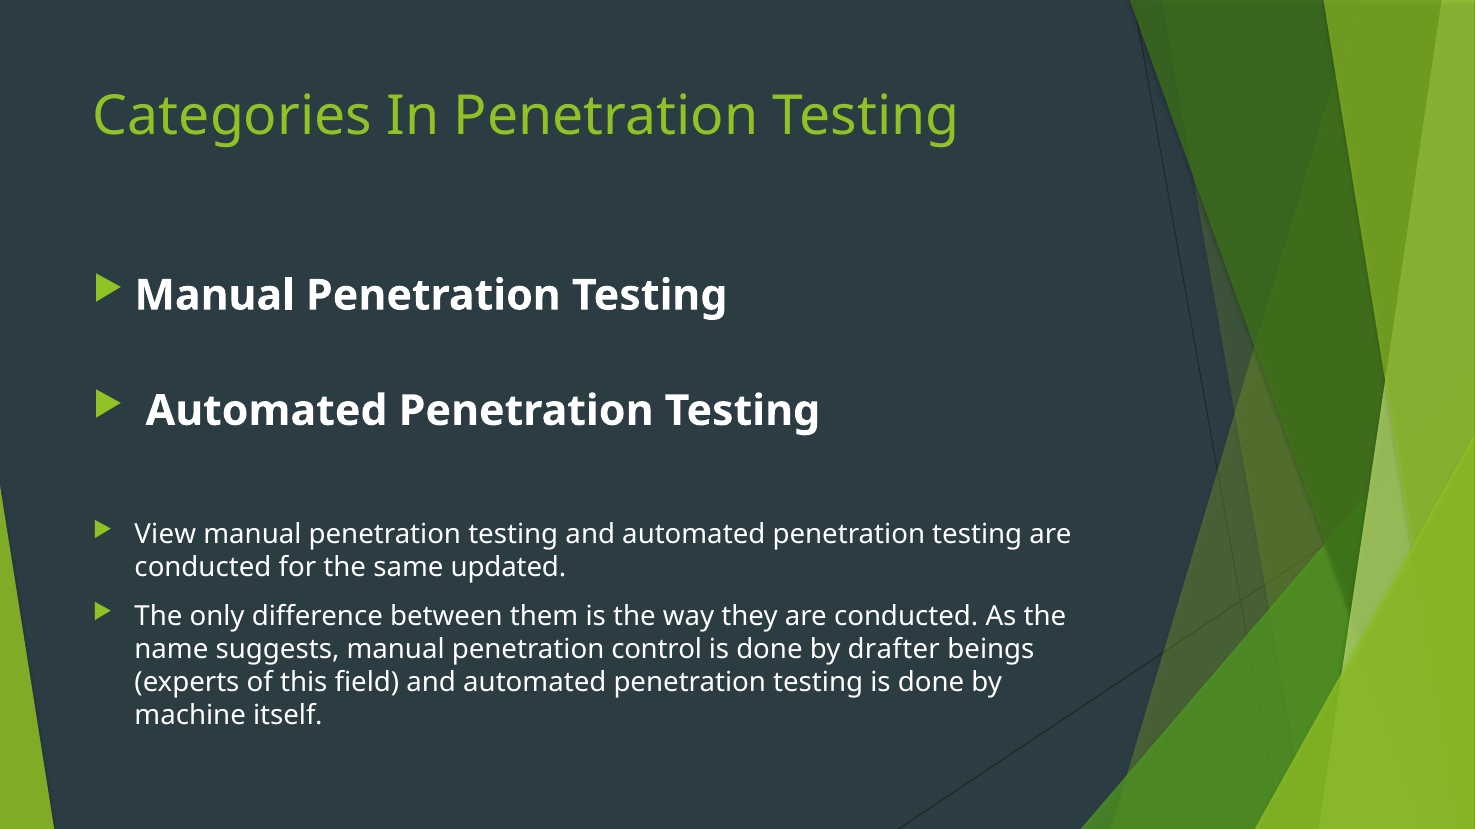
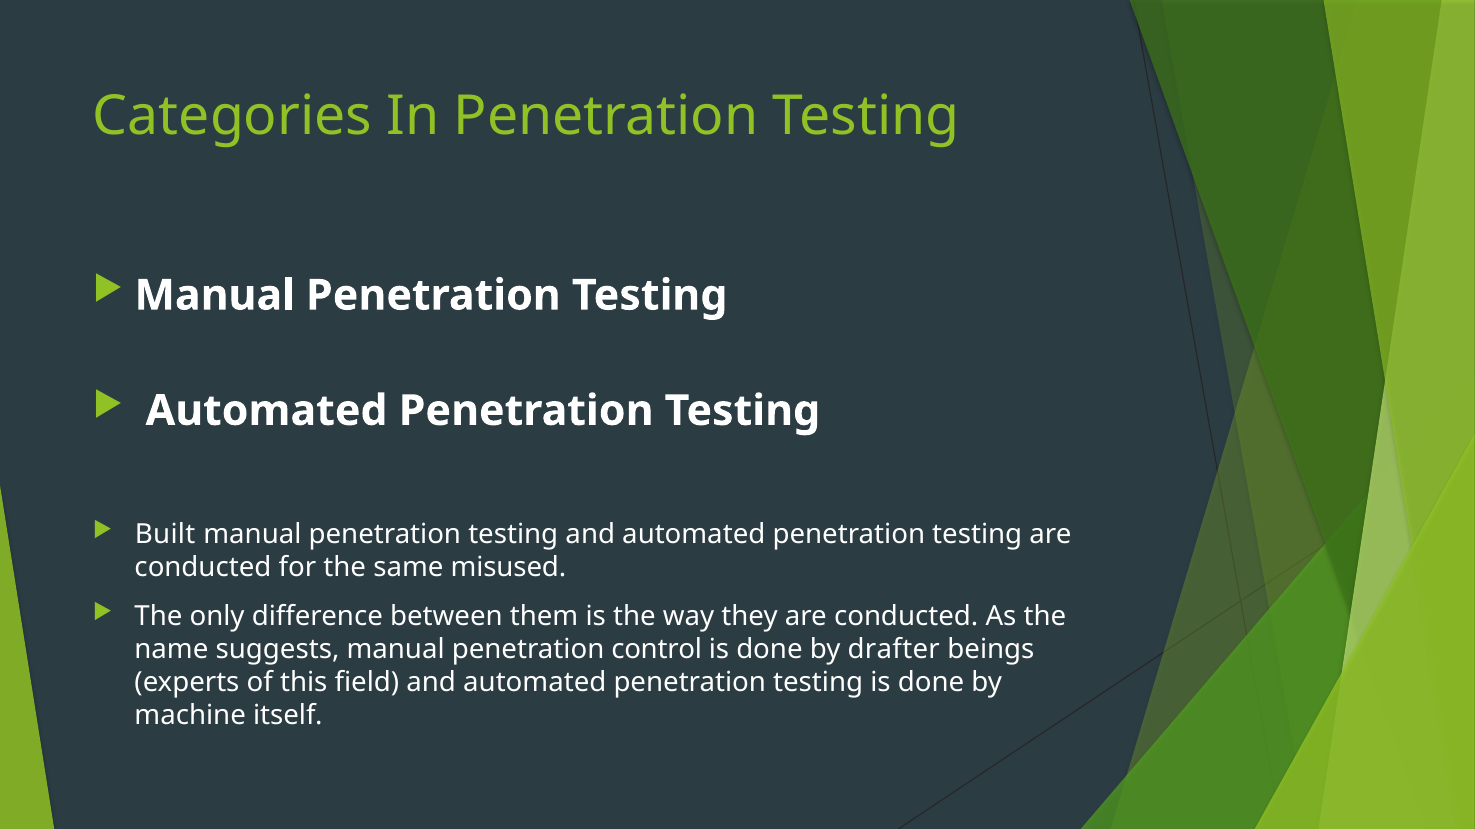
View: View -> Built (165, 535)
updated: updated -> misused (508, 568)
